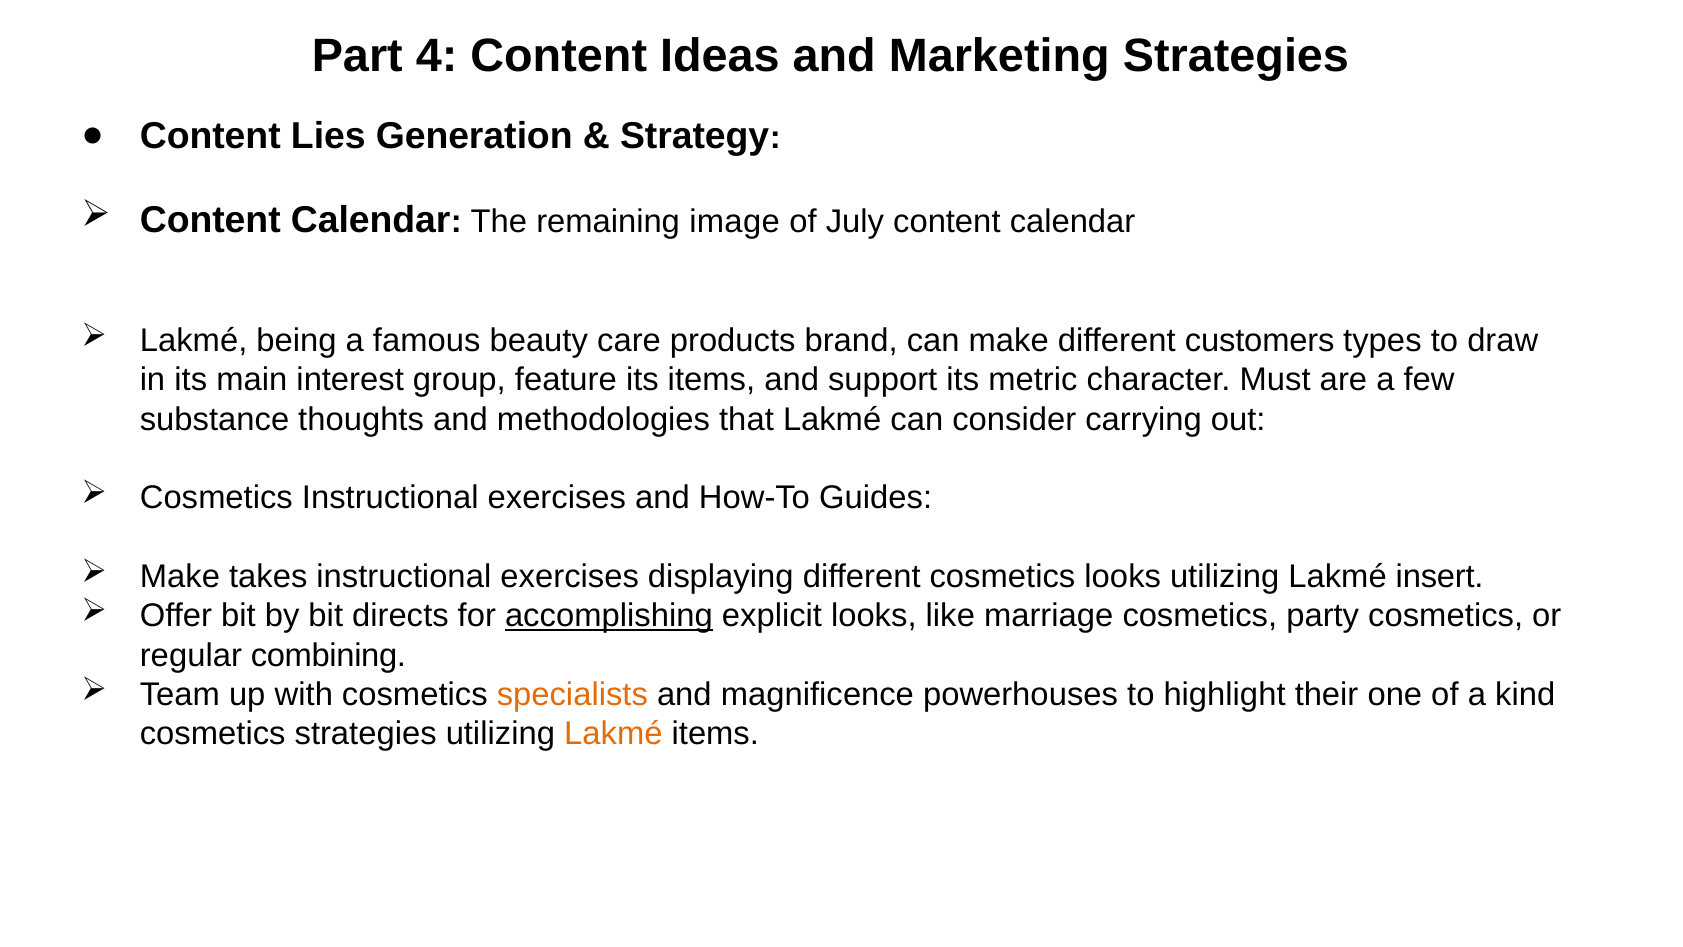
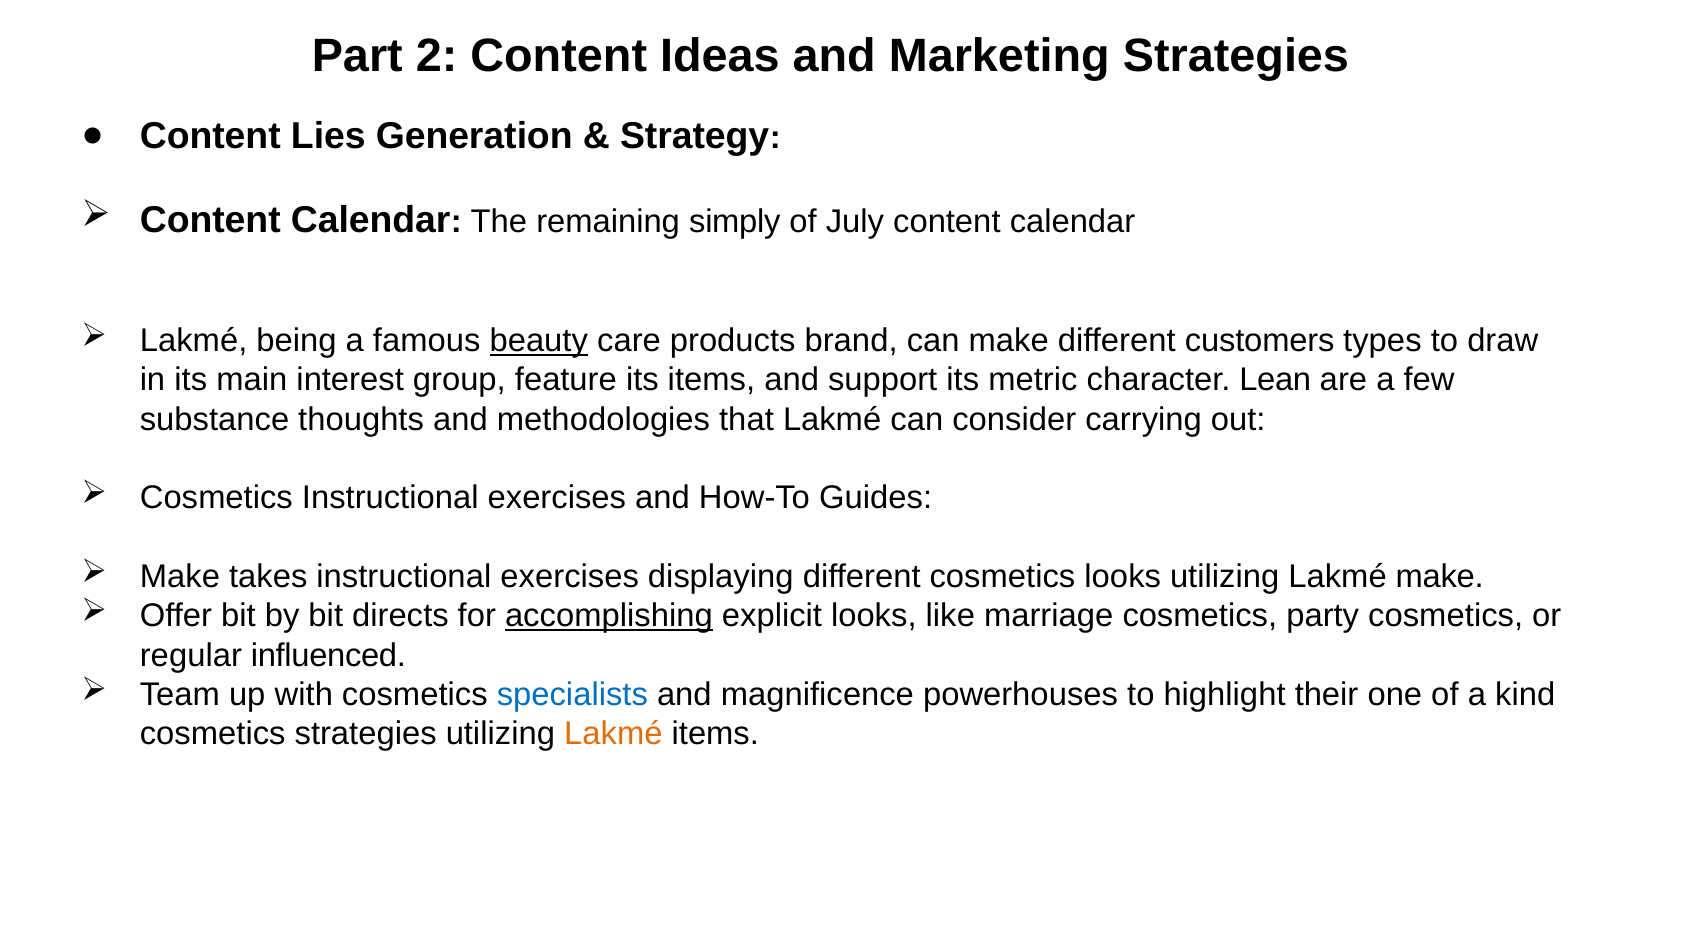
4: 4 -> 2 (437, 57)
image: image -> simply (735, 222)
beauty underline: none -> present (539, 341)
Must: Must -> Lean (1275, 380)
Lakmé insert: insert -> make (1440, 577)
combining: combining -> influenced (328, 655)
specialists colour: orange -> blue (572, 694)
